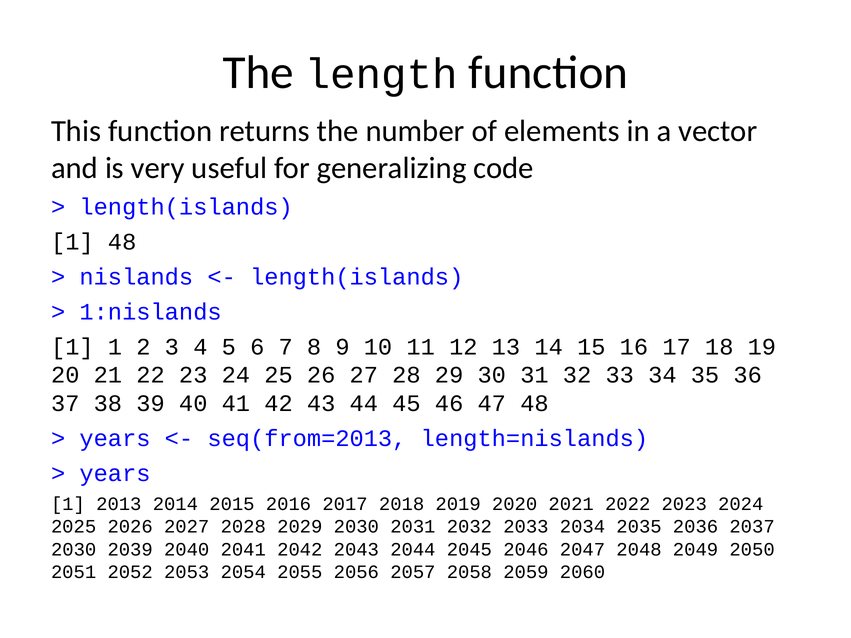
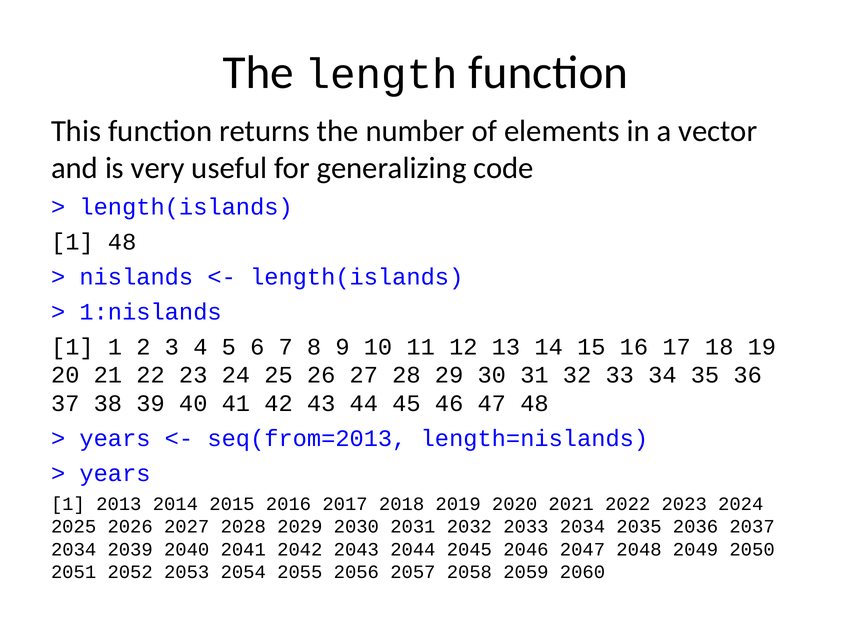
2030: 2030 -> 2034 (74, 550)
